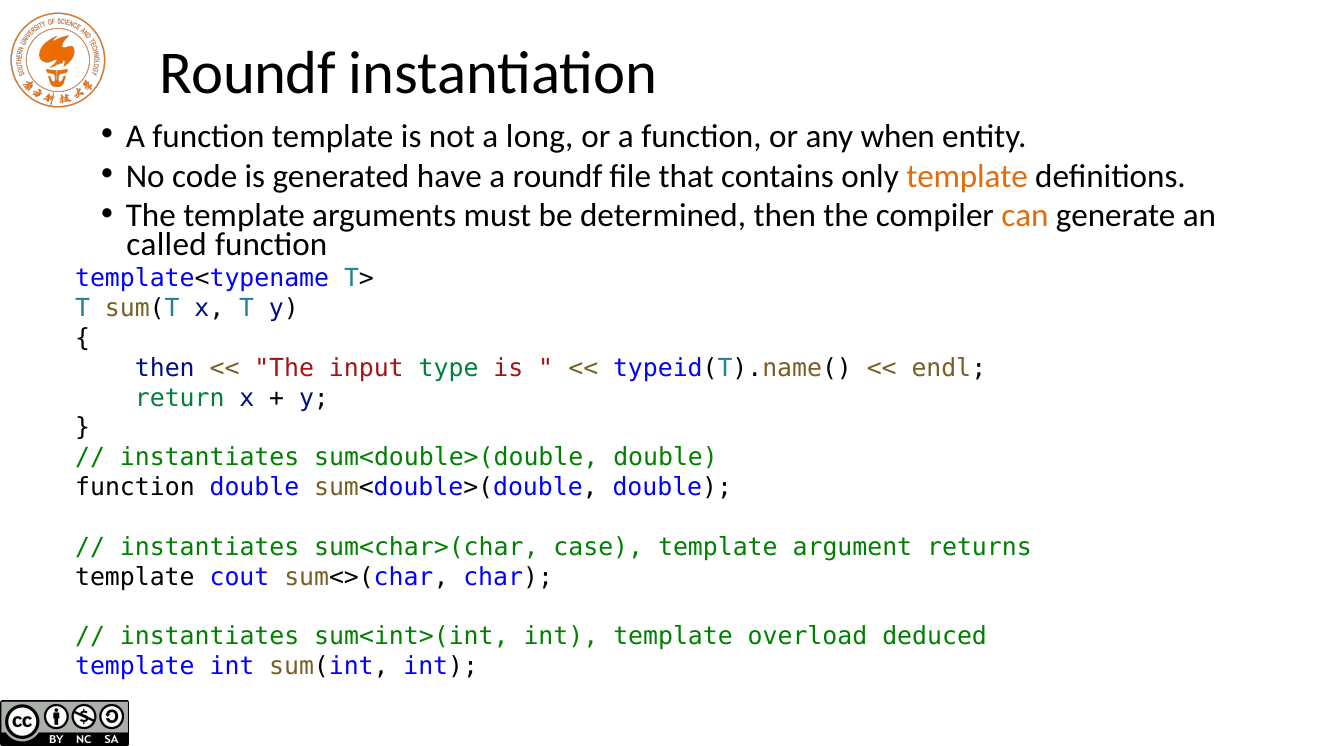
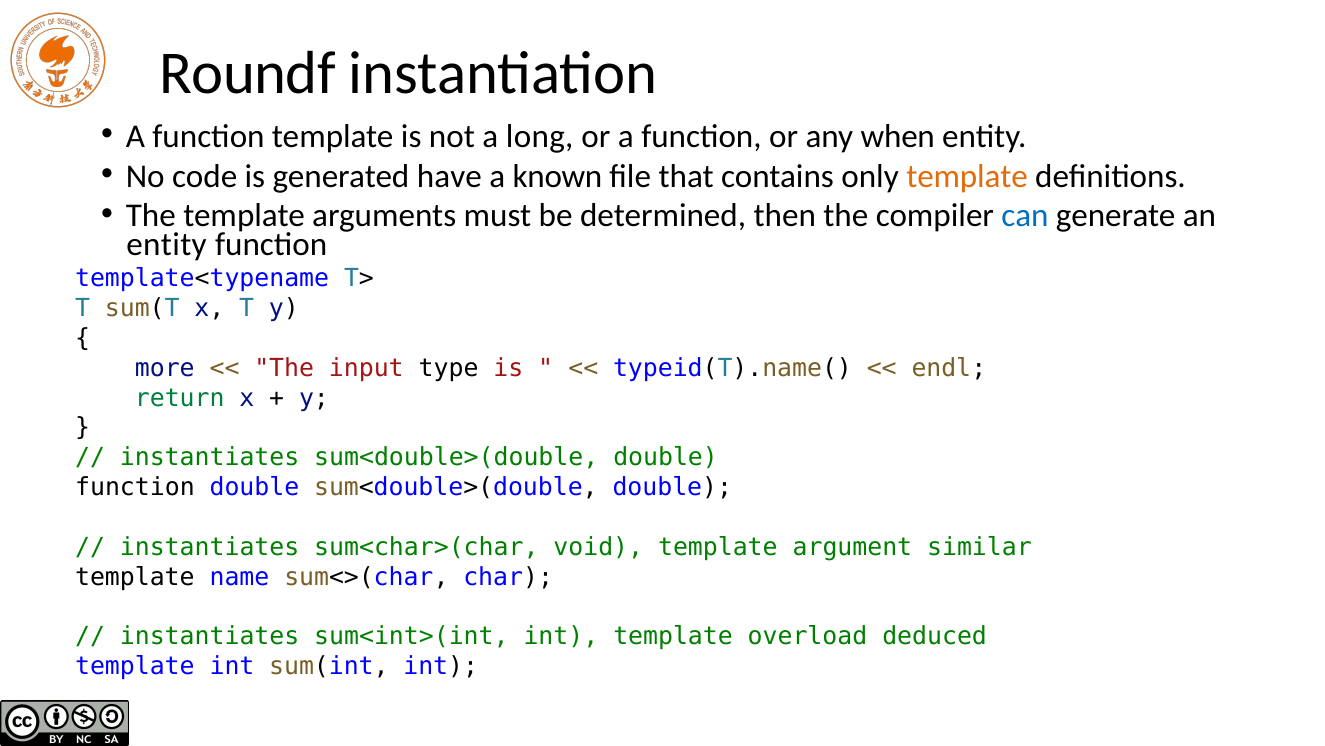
a roundf: roundf -> known (558, 176)
can colour: orange -> blue (1025, 216)
called: called -> entity (167, 244)
then: then -> more (165, 368)
type colour: green -> black (449, 368)
case: case -> void (598, 547)
returns: returns -> similar (979, 547)
cout: cout -> name (239, 576)
